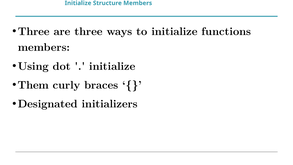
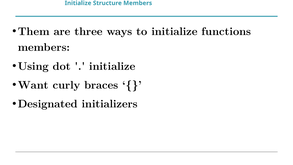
Three: Three -> Them (34, 31)
Them: Them -> Want (33, 85)
